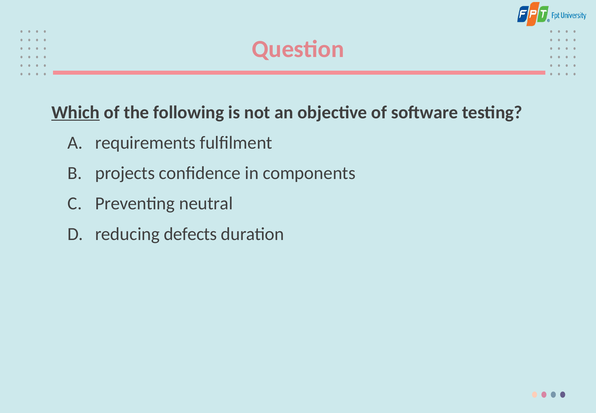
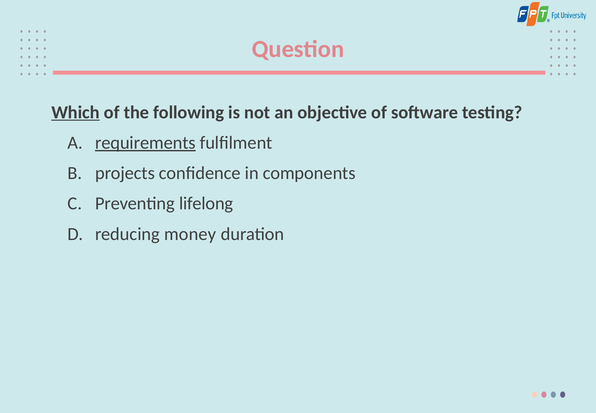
requirements underline: none -> present (145, 143)
neutral: neutral -> lifelong (206, 203)
defects: defects -> money (190, 234)
